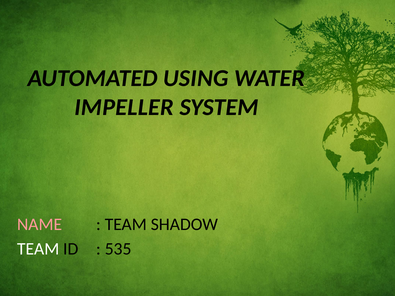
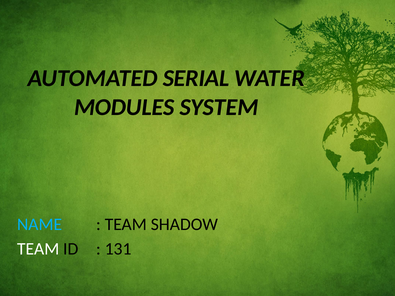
USING: USING -> SERIAL (196, 78)
IMPELLER: IMPELLER -> MODULES (124, 107)
NAME colour: pink -> light blue (40, 224)
535: 535 -> 131 (118, 249)
